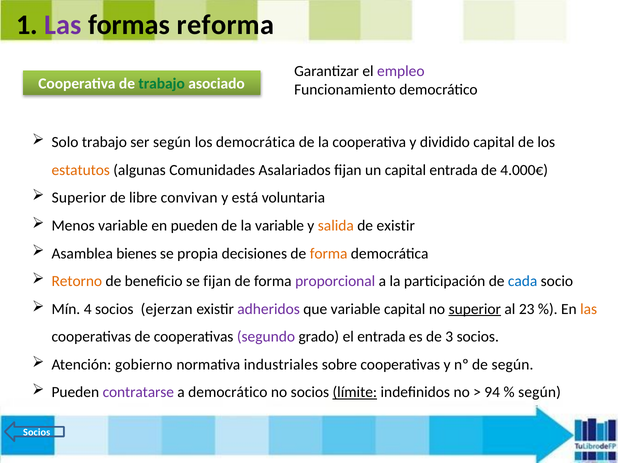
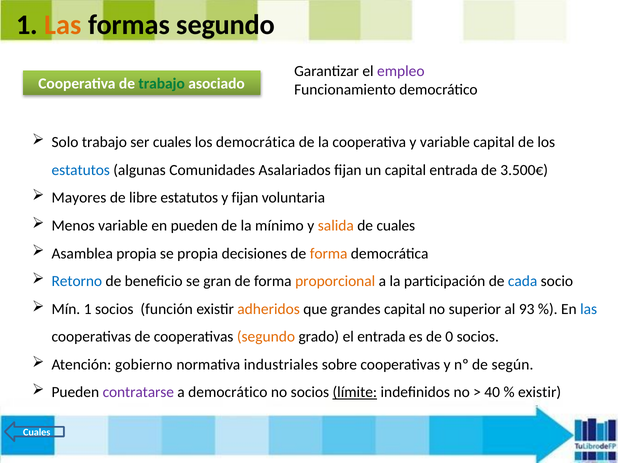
Las colour: purple -> orange (63, 25)
formas reforma: reforma -> segundo (226, 25)
ser según: según -> cuales (172, 142)
y dividido: dividido -> variable (445, 142)
estatutos colour: orange -> blue (81, 170)
4.000€: 4.000€ -> 3.500€ (524, 170)
Superior: Superior -> Mayores (79, 198)
libre convivan: convivan -> estatutos (189, 198)
y está: está -> fijan (245, 198)
la variable: variable -> mínimo (279, 226)
de existir: existir -> cuales (396, 226)
Asamblea bienes: bienes -> propia (136, 254)
Retorno colour: orange -> blue (77, 281)
se fijan: fijan -> gran (217, 281)
proporcional colour: purple -> orange (335, 281)
Mín 4: 4 -> 1 (88, 309)
ejerzan: ejerzan -> función (167, 309)
adheridos colour: purple -> orange (269, 309)
que variable: variable -> grandes (356, 309)
superior underline: present -> none (475, 309)
23: 23 -> 93 (527, 309)
las colour: orange -> blue (589, 309)
segundo colour: purple -> orange (266, 337)
3: 3 -> 0 (449, 337)
94: 94 -> 40 (492, 393)
según: según -> existir (540, 393)
Socios: Socios -> Cuales (37, 433)
